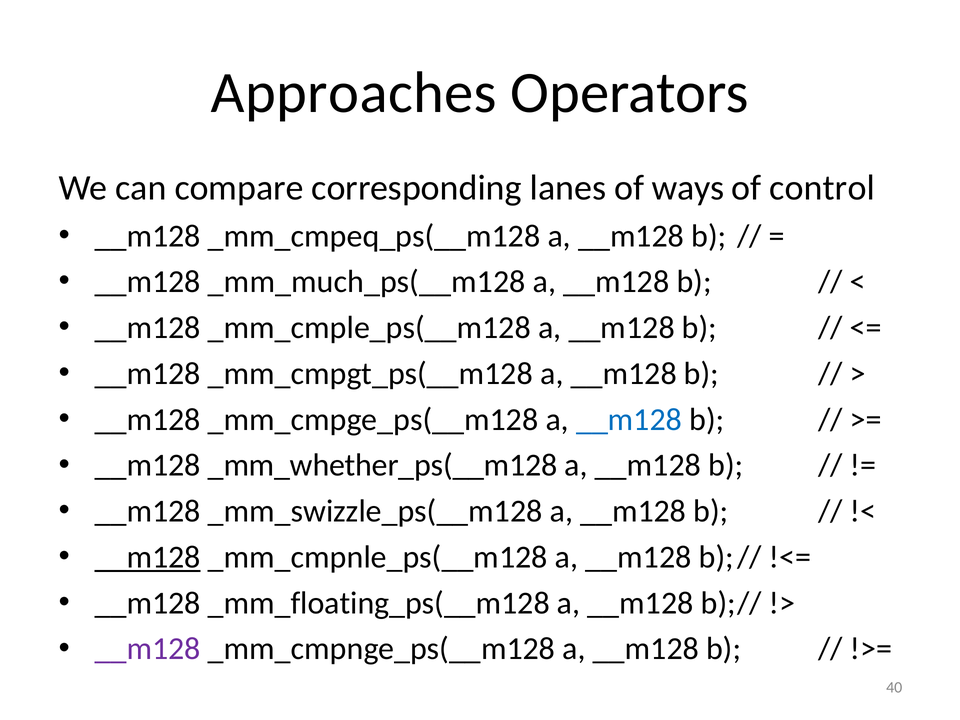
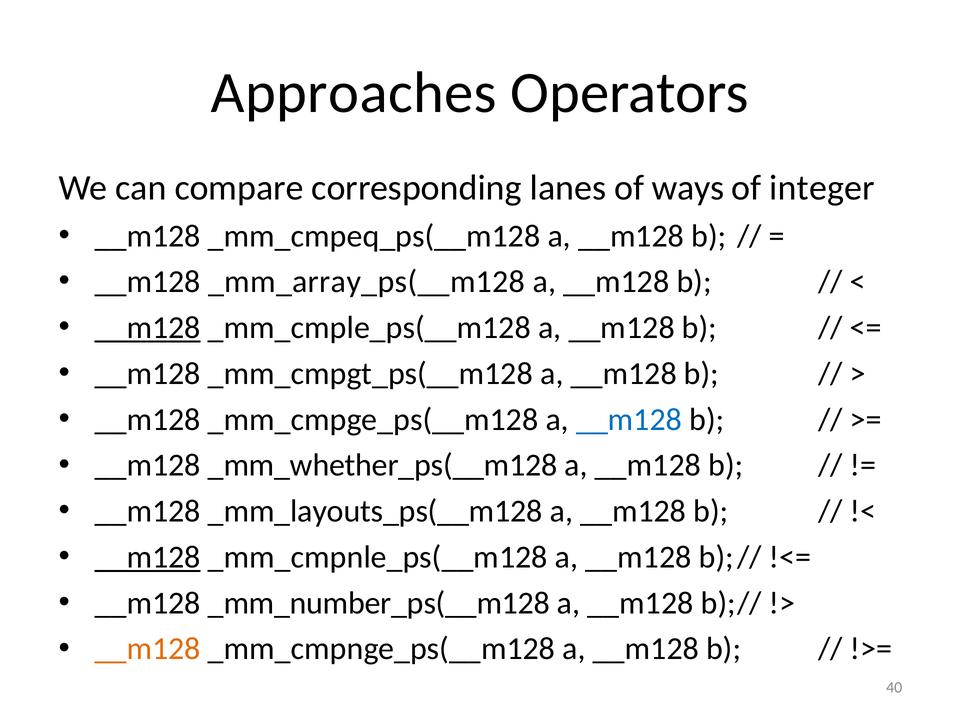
control: control -> integer (822, 188)
_mm_much_ps(__m128: _mm_much_ps(__m128 -> _mm_array_ps(__m128 (367, 282)
__m128 underline: none -> present (148, 328)
_mm_swizzle_ps(__m128: _mm_swizzle_ps(__m128 -> _mm_layouts_ps(__m128 (375, 511)
_mm_floating_ps(__m128: _mm_floating_ps(__m128 -> _mm_number_ps(__m128 (379, 603)
__m128 colour: purple -> orange (148, 649)
